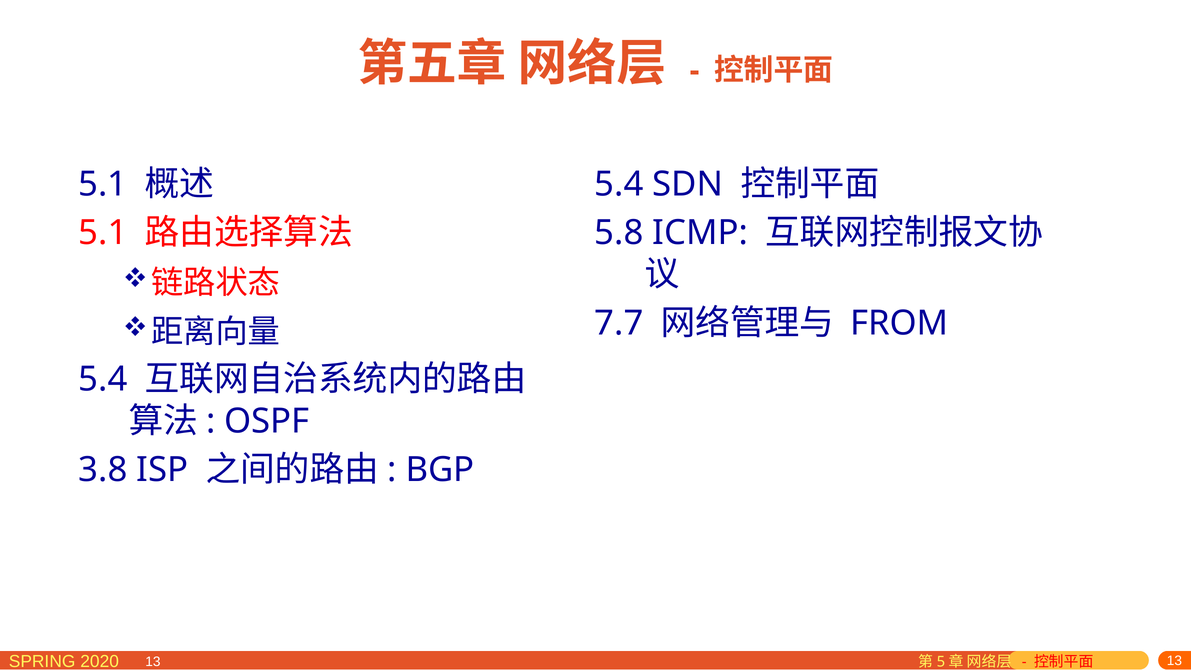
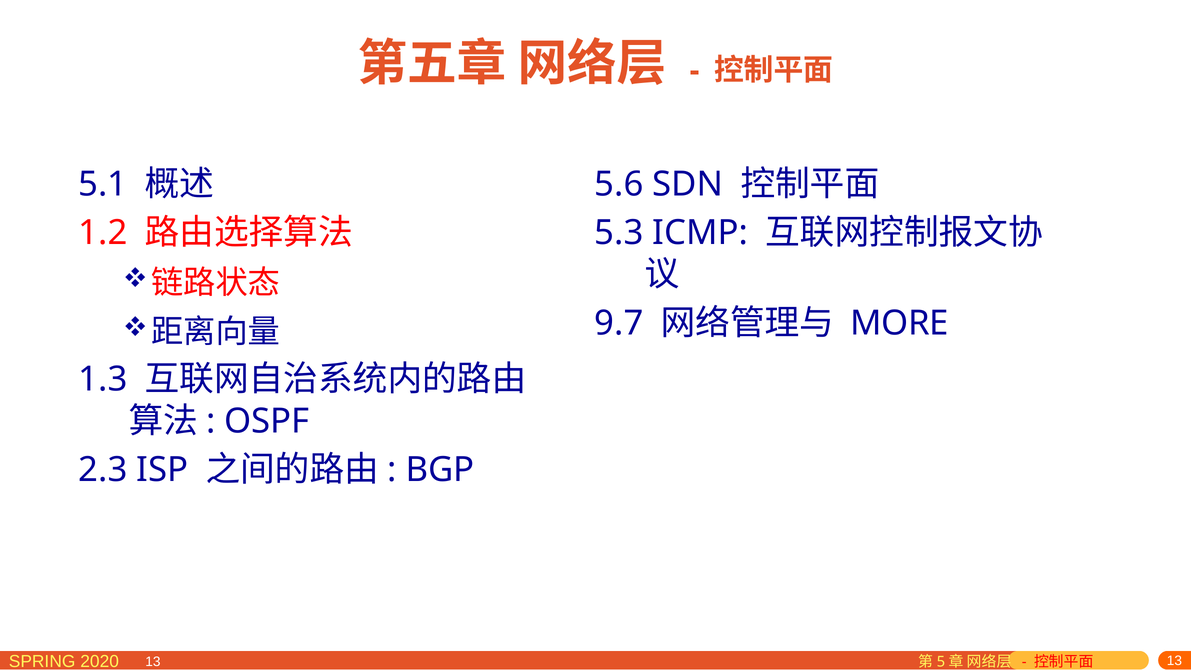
5.4: 5.4 -> 5.6 (619, 184)
5.1: 5.1 -> 1.2 (103, 233)
5.8: 5.8 -> 5.3 (619, 233)
7.7: 7.7 -> 9.7 (619, 323)
FROM: FROM -> MORE (899, 323)
5.4: 5.4 -> 1.3 (103, 379)
3.8: 3.8 -> 2.3 (103, 470)
